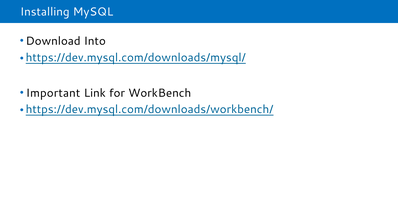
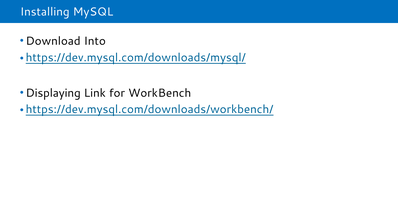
Important: Important -> Displaying (53, 93)
